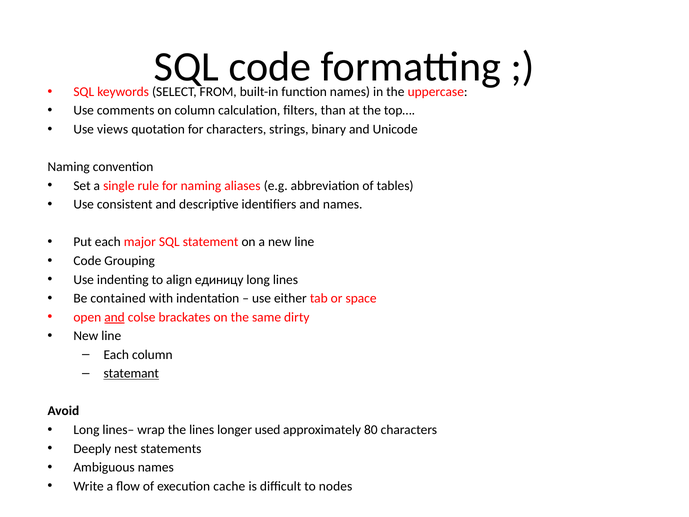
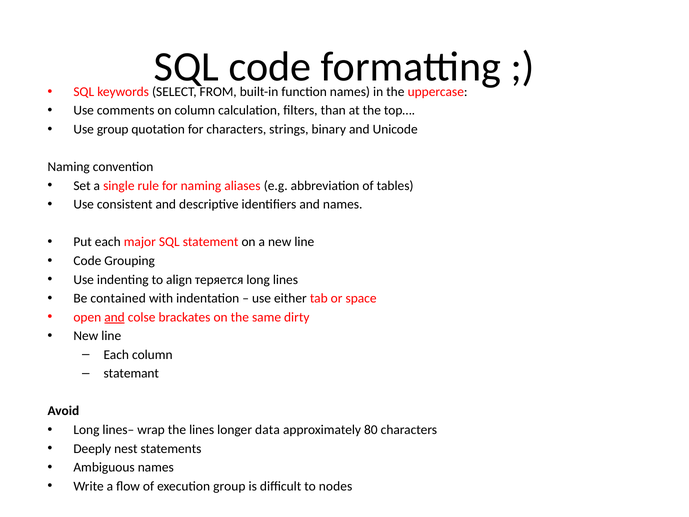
Use views: views -> group (113, 129)
единицу: единицу -> теряется (219, 279)
statemant underline: present -> none (131, 373)
used: used -> data (267, 430)
execution cache: cache -> group (229, 486)
